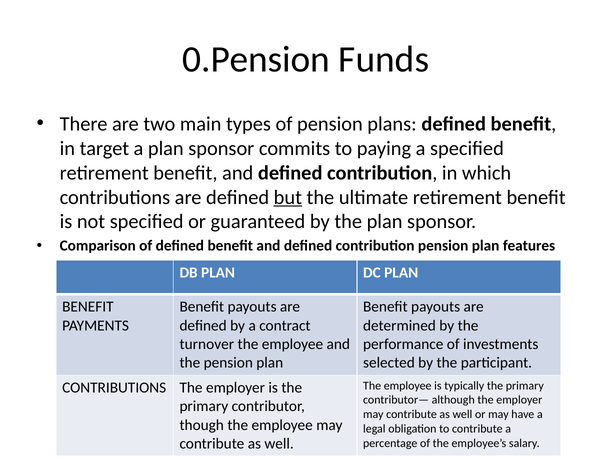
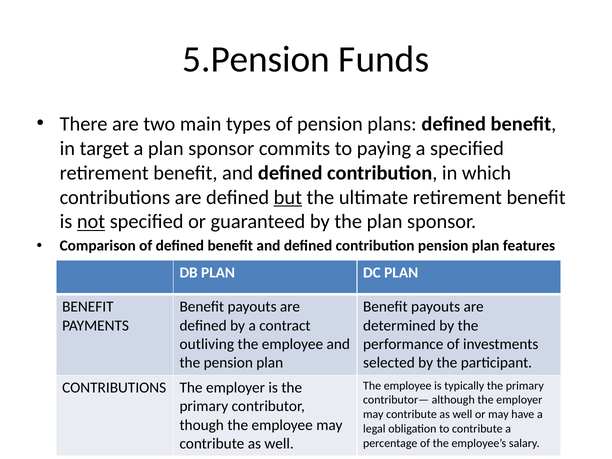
0.Pension: 0.Pension -> 5.Pension (256, 59)
not underline: none -> present (91, 222)
turnover: turnover -> outliving (207, 344)
